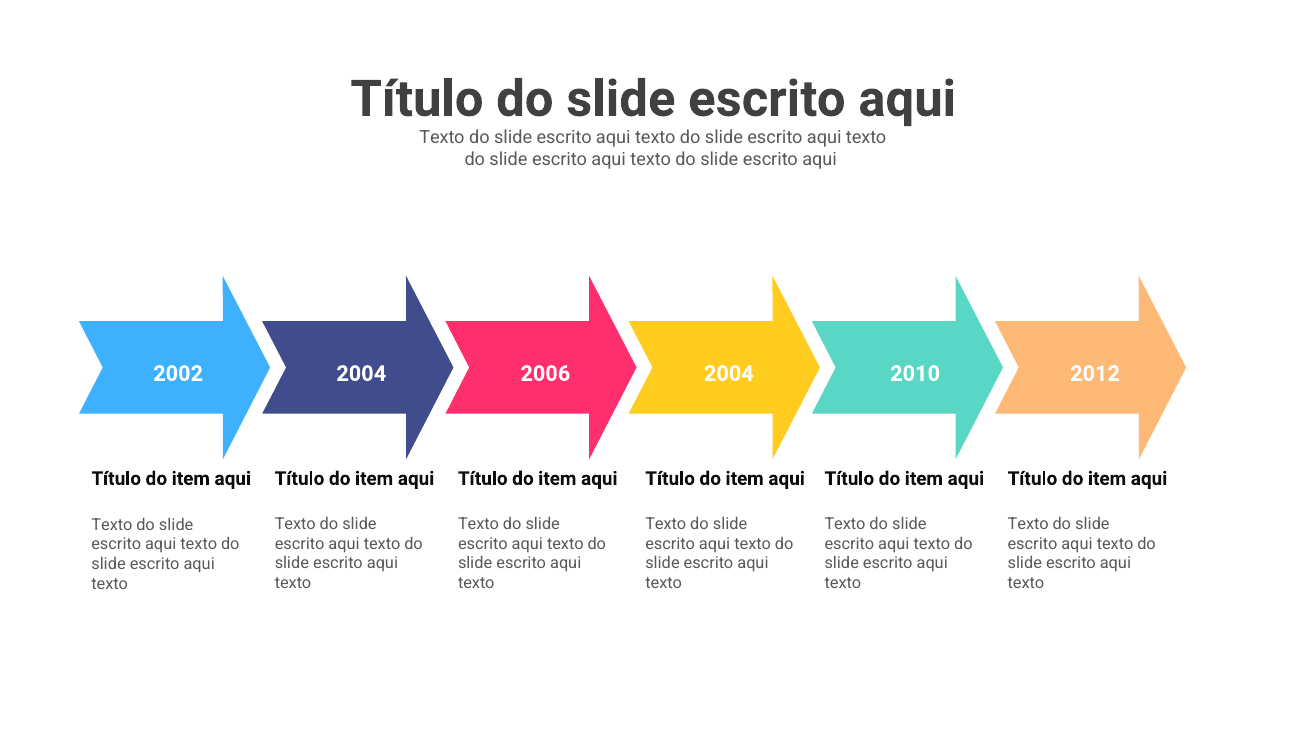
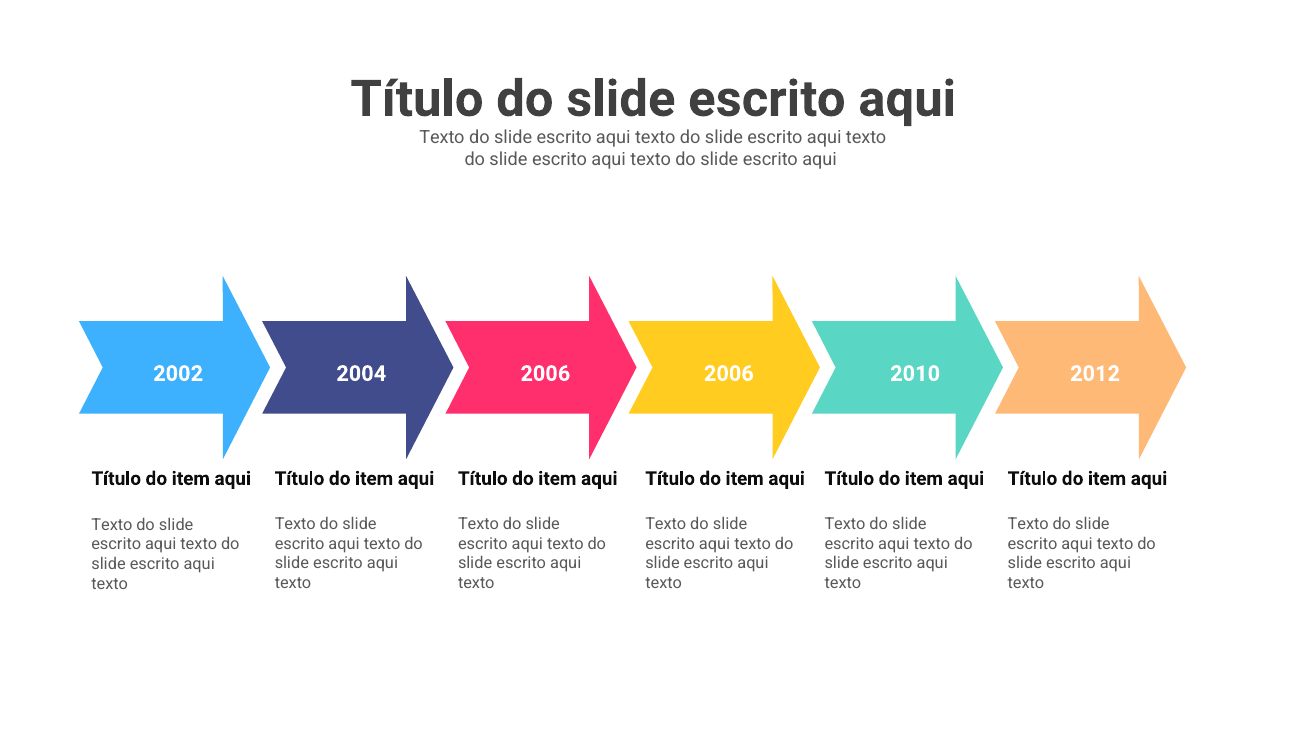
2006 2004: 2004 -> 2006 (729, 373)
